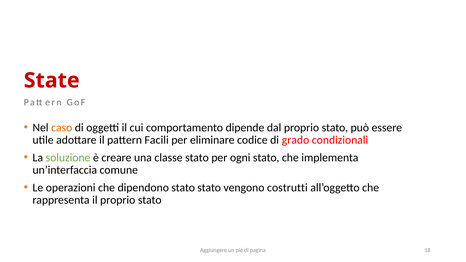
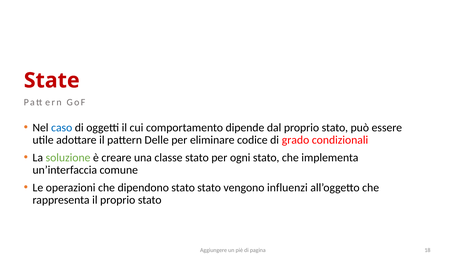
caso colour: orange -> blue (62, 128)
Facili: Facili -> Delle (157, 140)
costrutti: costrutti -> influenzi (287, 188)
